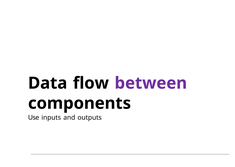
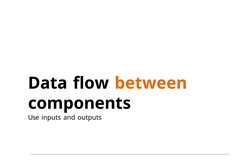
between colour: purple -> orange (151, 83)
